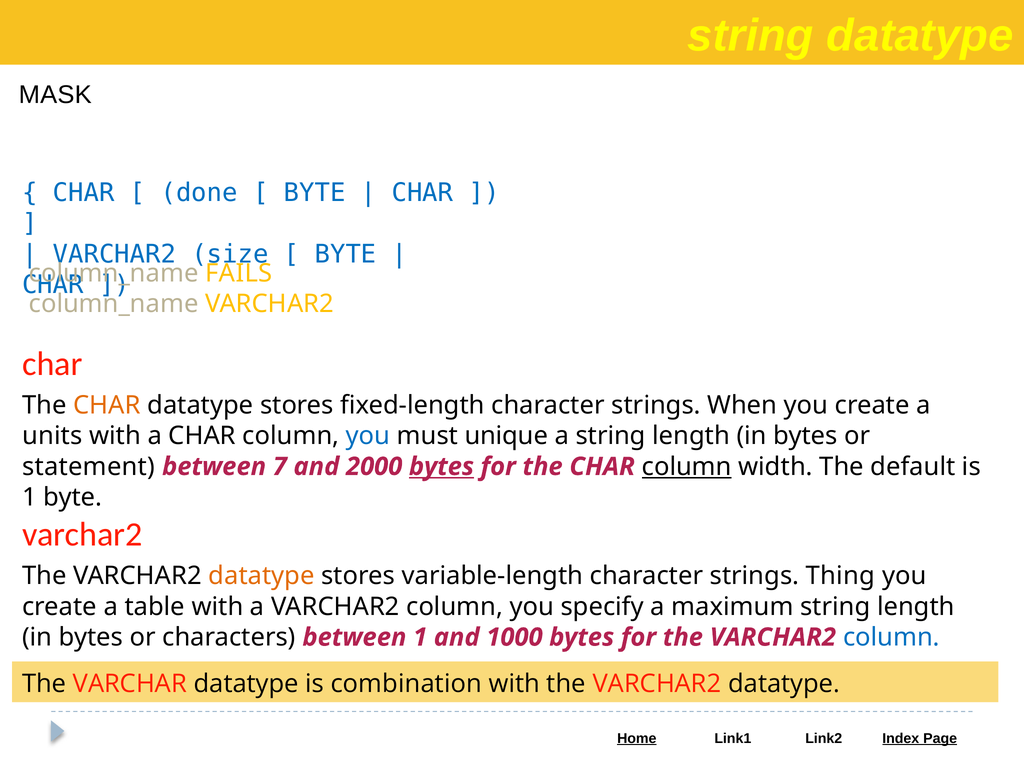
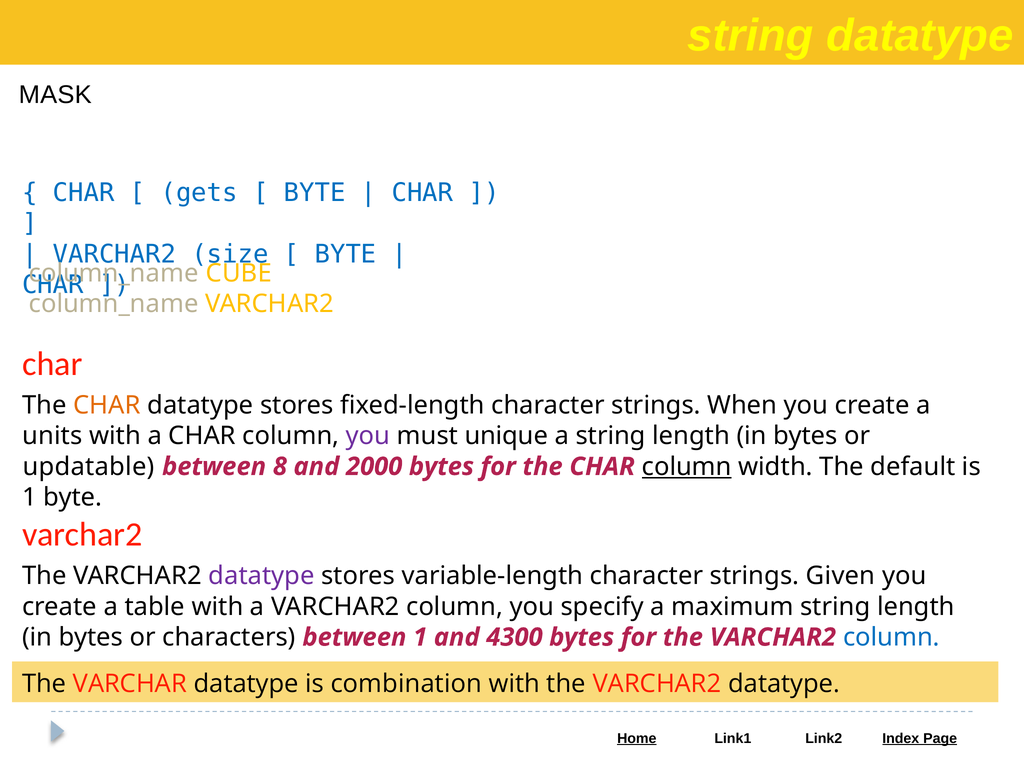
done: done -> gets (199, 193)
FAILS: FAILS -> CUBE (239, 273)
you colour: blue -> purple (368, 436)
statement: statement -> updatable (89, 467)
7: 7 -> 8 (280, 467)
bytes underline: present -> none (441, 467)
datatype colour: orange -> purple (262, 576)
Thing: Thing -> Given (841, 576)
1000: 1000 -> 4300 (514, 637)
